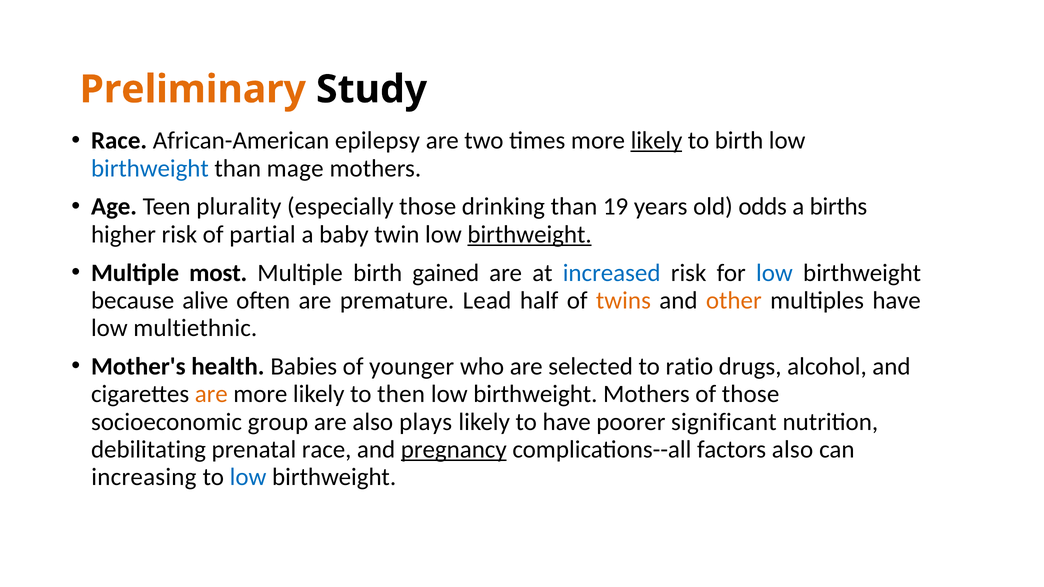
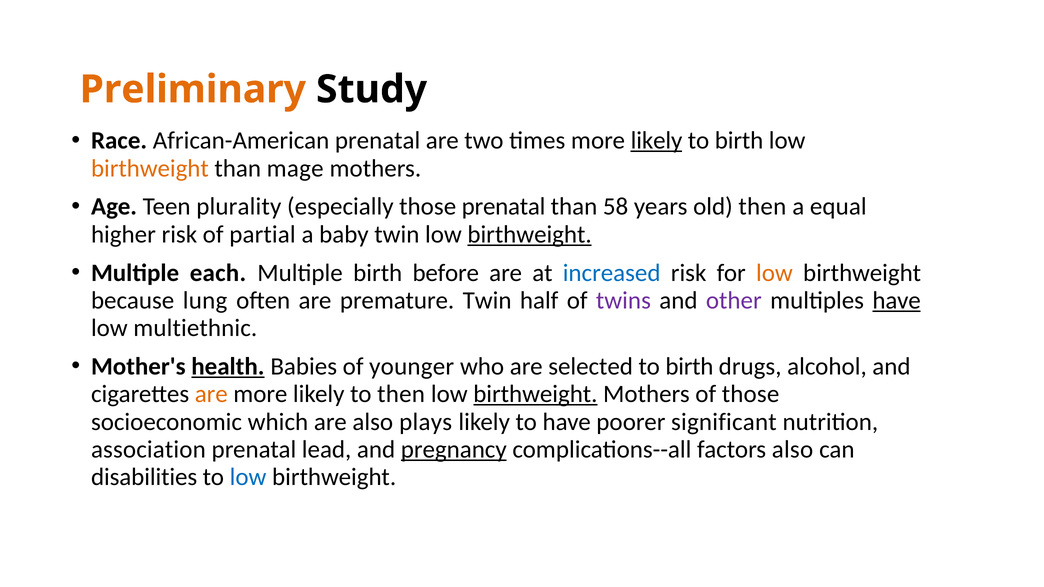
African-American epilepsy: epilepsy -> prenatal (378, 141)
birthweight colour: blue -> orange (150, 168)
those drinking: drinking -> prenatal (504, 207)
19: 19 -> 58 (616, 207)
old odds: odds -> then (762, 207)
births: births -> equal (838, 207)
most: most -> each (218, 273)
gained: gained -> before (446, 273)
low colour: blue -> orange (774, 273)
alive: alive -> lung (205, 301)
premature Lead: Lead -> Twin (487, 301)
twins colour: orange -> purple (623, 301)
other colour: orange -> purple (734, 301)
have underline: none -> present (897, 301)
health underline: none -> present (228, 367)
ratio: ratio -> birth (689, 367)
birthweight underline: none -> present (535, 394)
group: group -> which (278, 422)
debilitating: debilitating -> association (148, 450)
prenatal race: race -> lead (327, 450)
increasing: increasing -> disabilities (144, 477)
